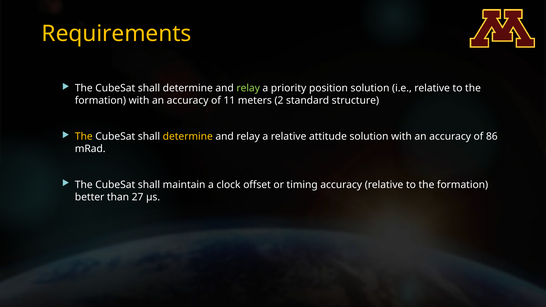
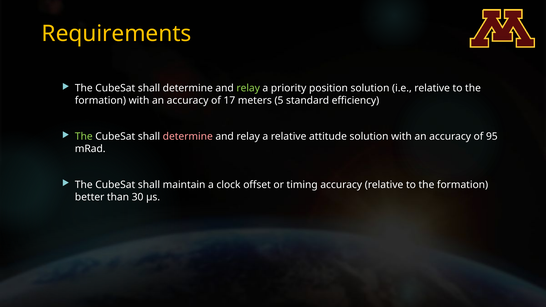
11: 11 -> 17 (229, 101)
2: 2 -> 5 (279, 101)
structure: structure -> efficiency (355, 101)
The colour: yellow -> light green (84, 137)
determine colour: yellow -> pink (188, 137)
86: 86 -> 95 (492, 137)
27: 27 -> 30 (138, 197)
